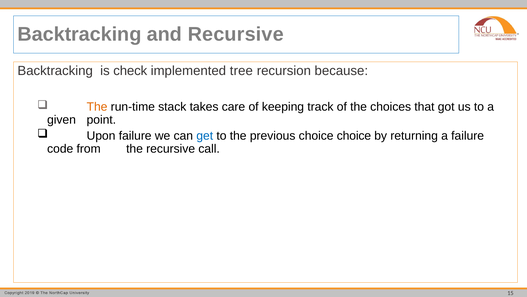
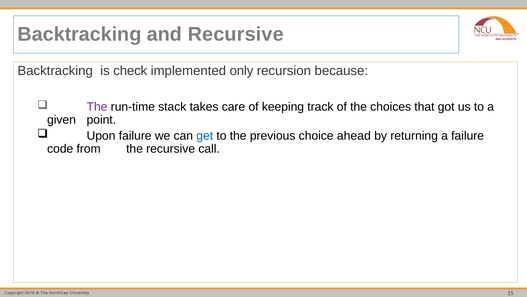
tree: tree -> only (241, 71)
The colour: orange -> purple (97, 107)
choice choice: choice -> ahead (354, 136)
